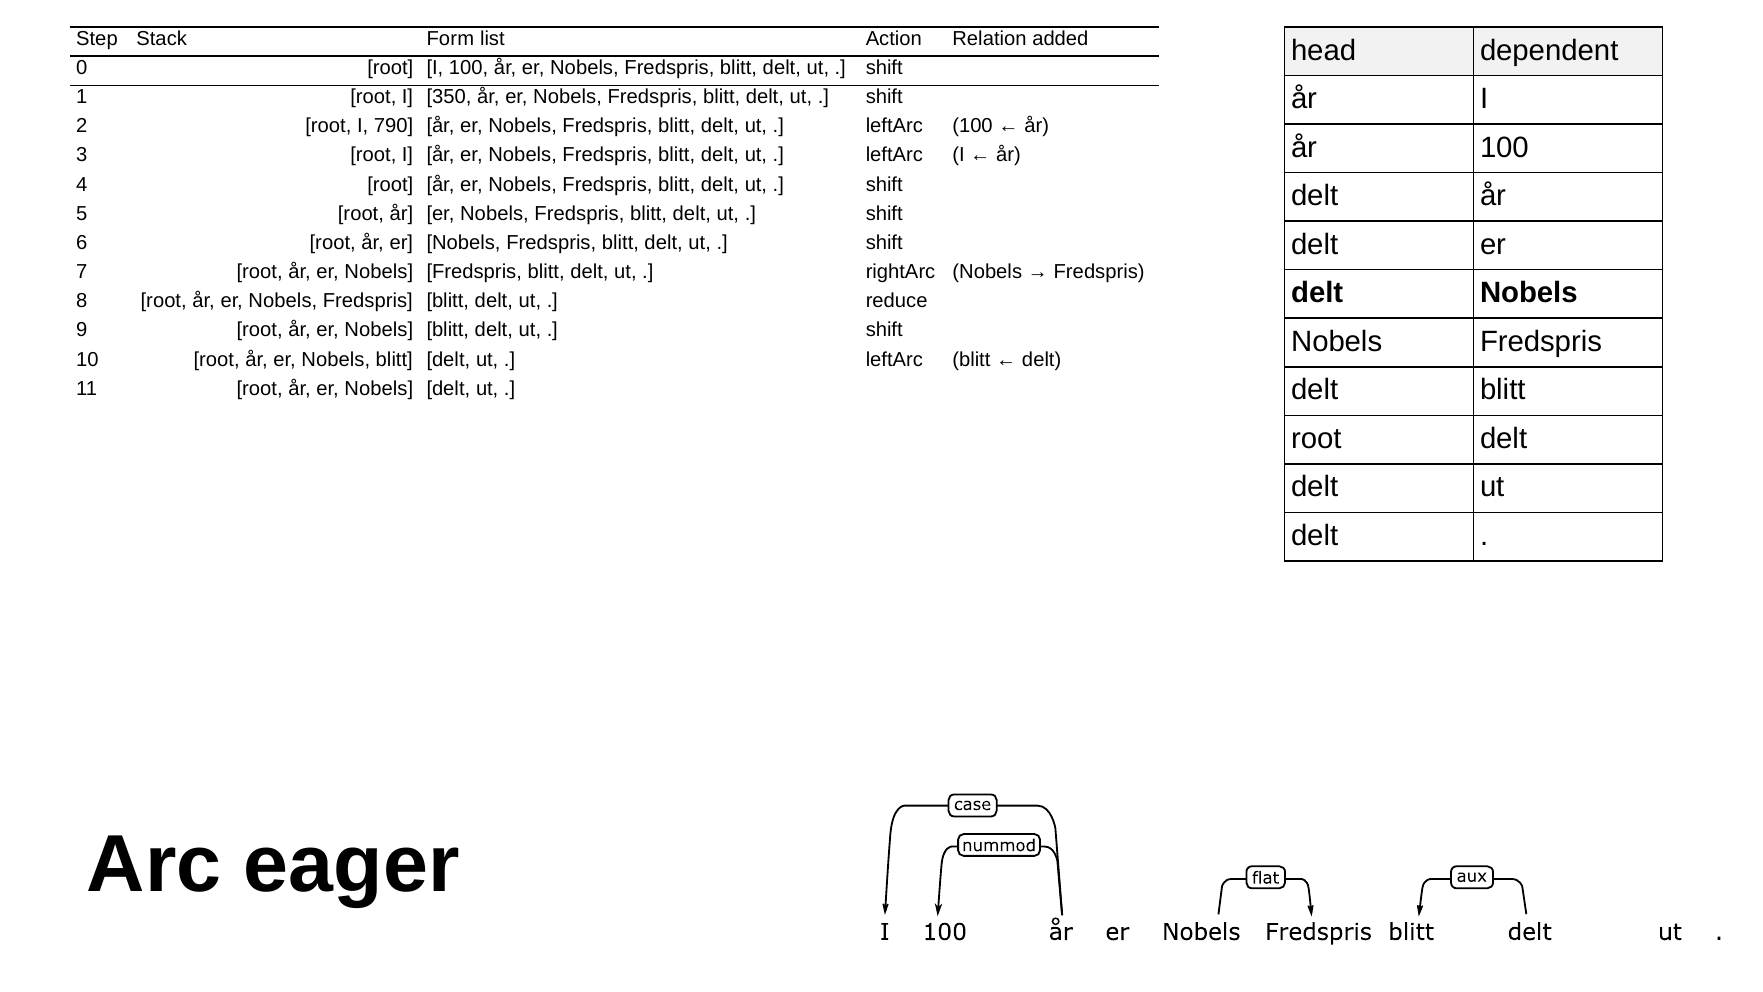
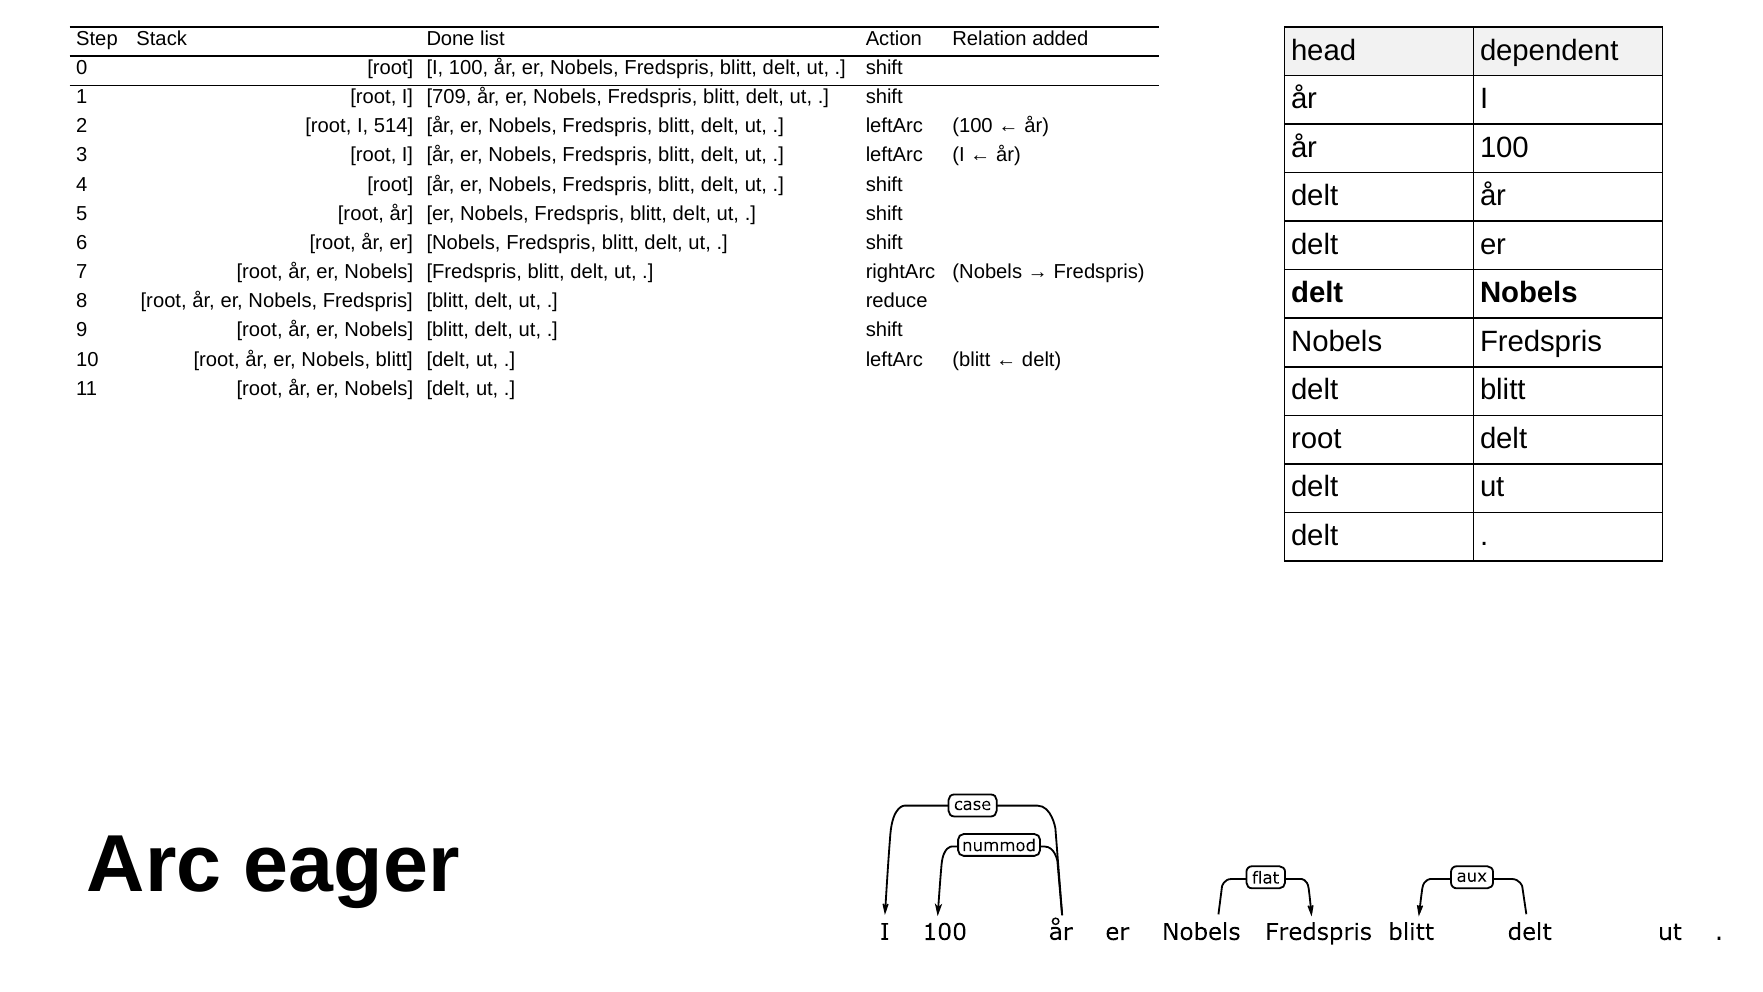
Form: Form -> Done (450, 39)
350: 350 -> 709 (449, 97)
790: 790 -> 514 (393, 126)
